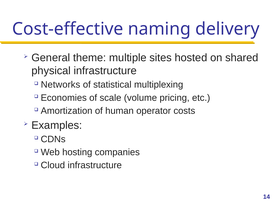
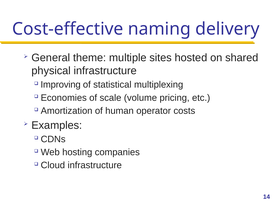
Networks: Networks -> Improving (61, 84)
